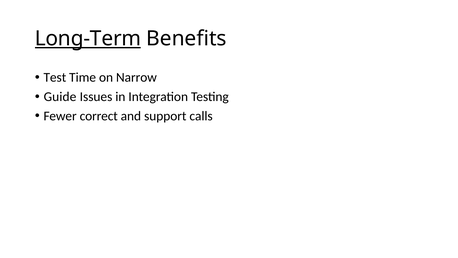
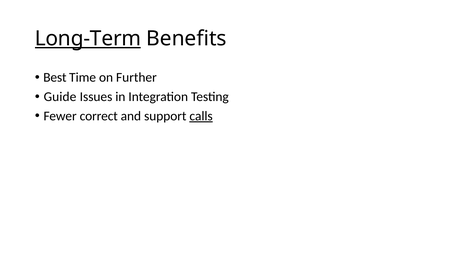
Test: Test -> Best (55, 77)
Narrow: Narrow -> Further (136, 77)
calls underline: none -> present (201, 116)
